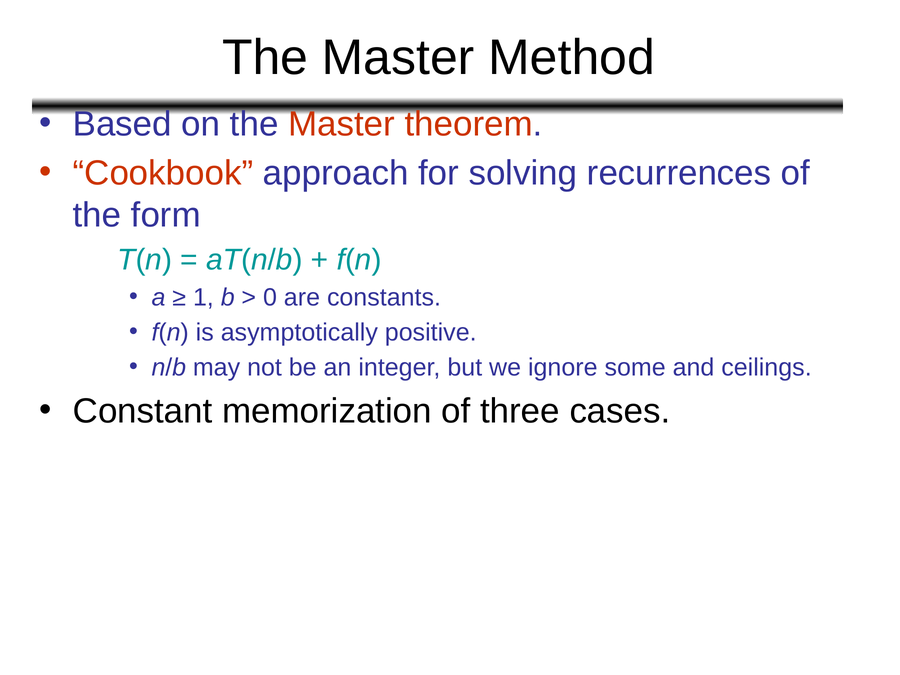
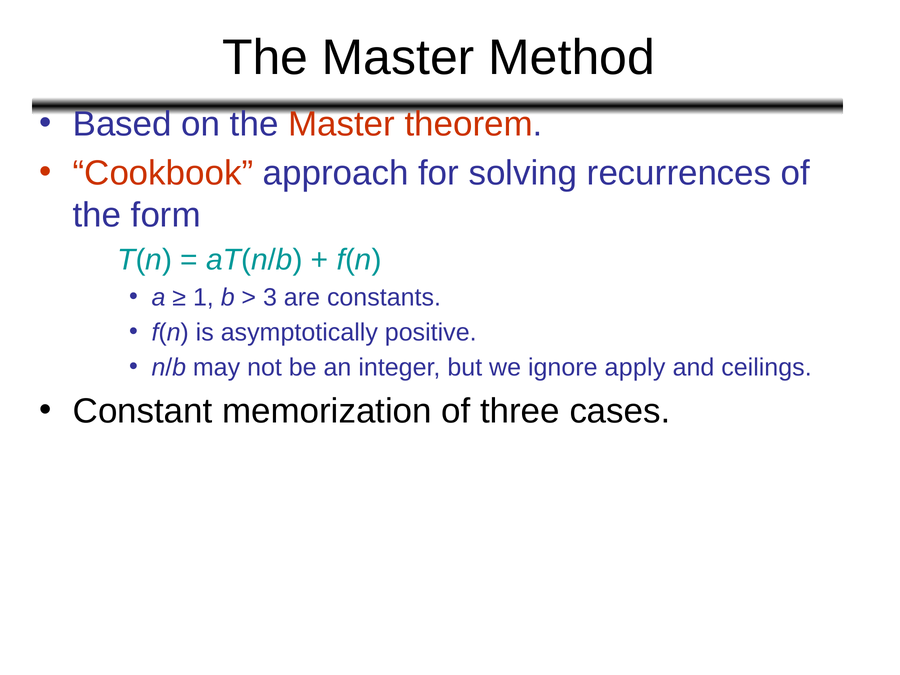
0: 0 -> 3 (270, 297)
some: some -> apply (635, 367)
